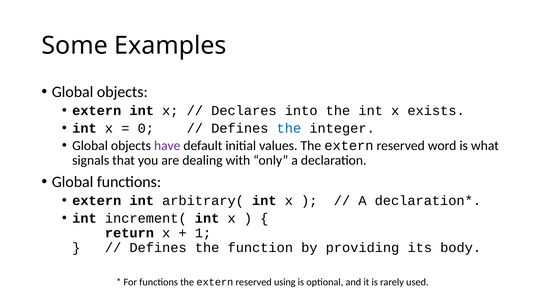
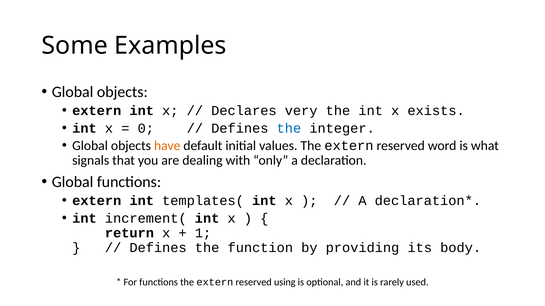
into: into -> very (301, 111)
have colour: purple -> orange (167, 146)
arbitrary(: arbitrary( -> templates( (203, 201)
